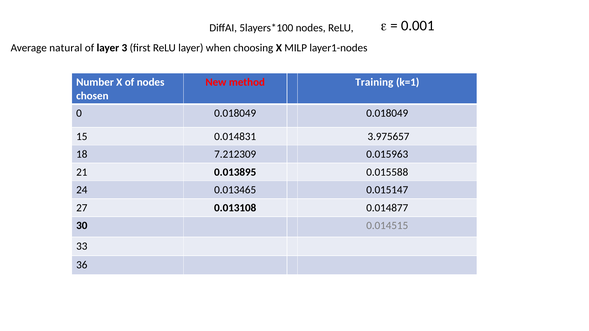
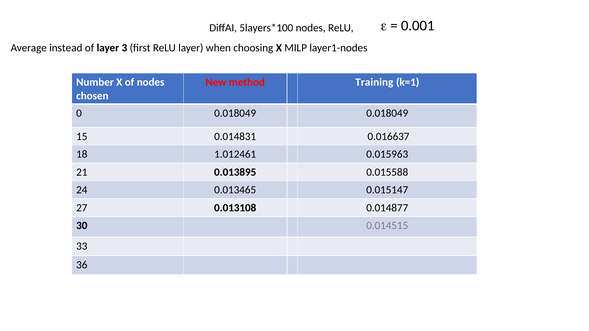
natural: natural -> instead (66, 48)
3.975657: 3.975657 -> 0.016637 (388, 137)
7.212309: 7.212309 -> 1.012461 (235, 154)
